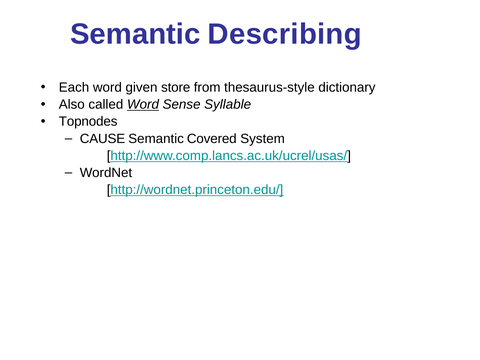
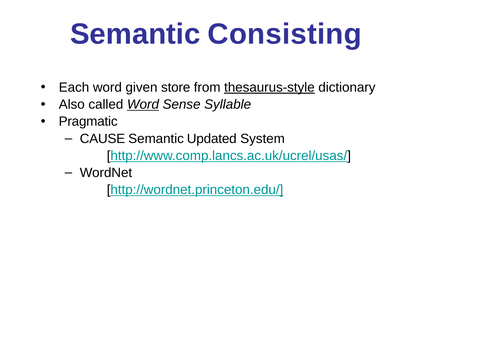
Describing: Describing -> Consisting (285, 34)
thesaurus-style underline: none -> present (269, 87)
Topnodes: Topnodes -> Pragmatic (88, 122)
Covered: Covered -> Updated (212, 139)
